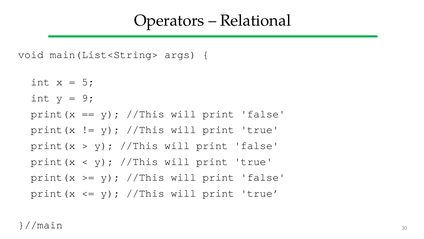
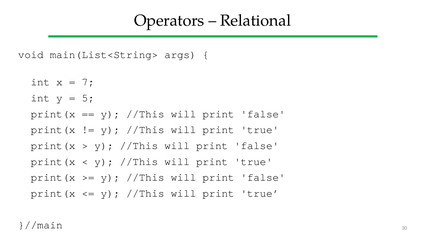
5: 5 -> 7 (88, 82)
9: 9 -> 5 (88, 98)
